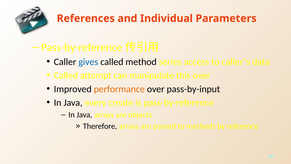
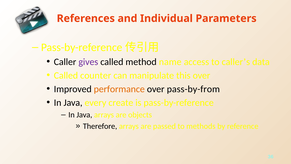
gives colour: blue -> purple (88, 62)
series: series -> name (170, 62)
attempt: attempt -> counter (96, 75)
pass-by-input: pass-by-input -> pass-by-from (193, 89)
